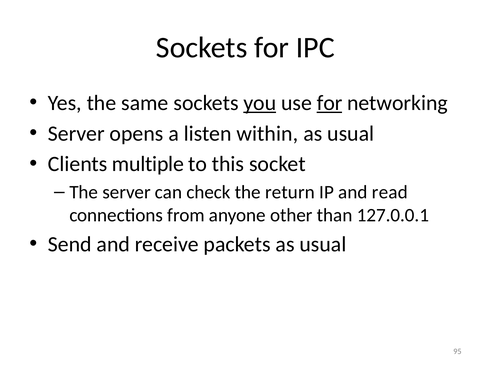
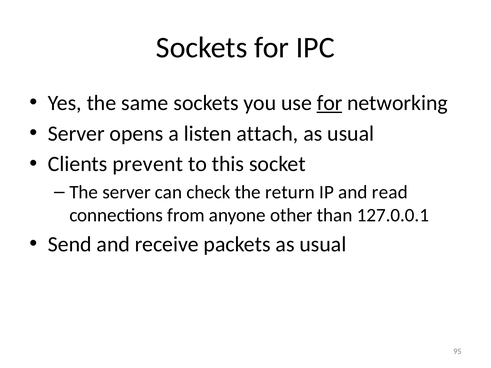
you underline: present -> none (260, 103)
within: within -> attach (267, 134)
multiple: multiple -> prevent (148, 164)
